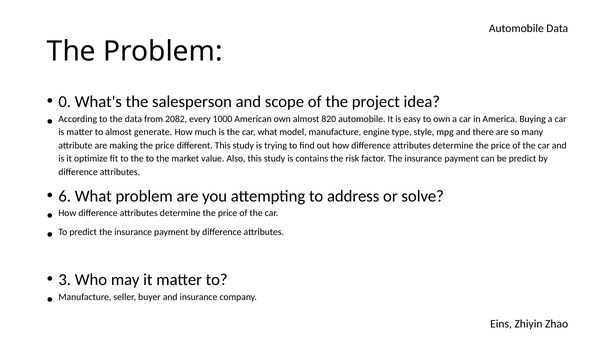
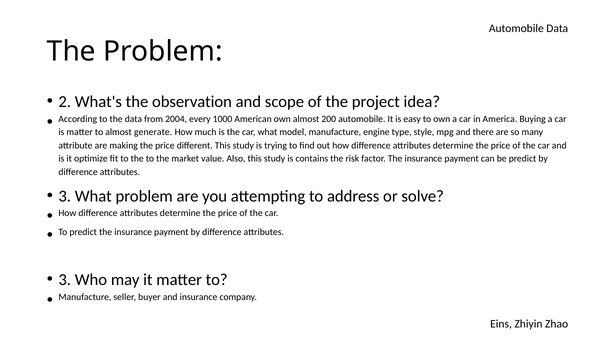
0: 0 -> 2 (65, 102)
salesperson: salesperson -> observation (192, 102)
2082: 2082 -> 2004 (176, 119)
820: 820 -> 200 (329, 119)
6: 6 -> 3 (65, 196)
